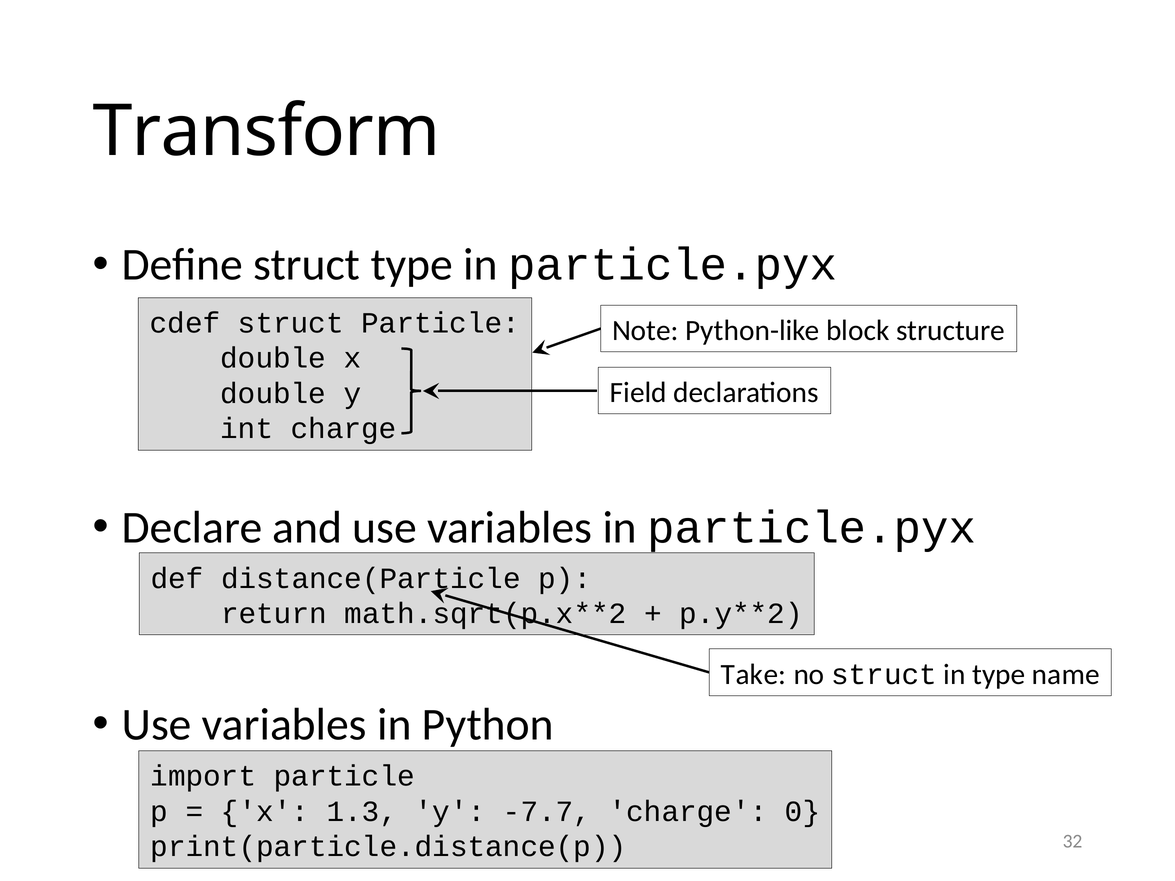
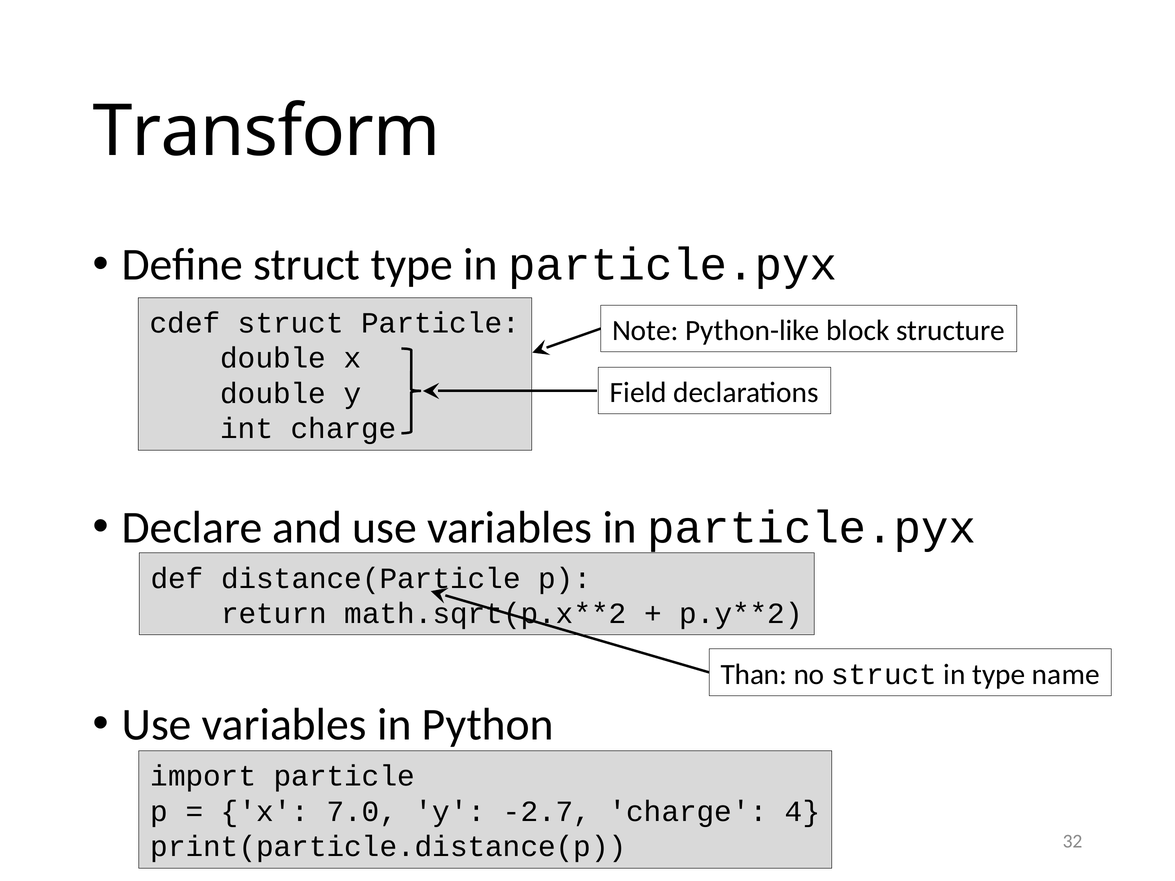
Take: Take -> Than (754, 675)
1.3: 1.3 -> 7.0 (362, 812)
-7.7: -7.7 -> -2.7 (547, 812)
0: 0 -> 4 (803, 812)
